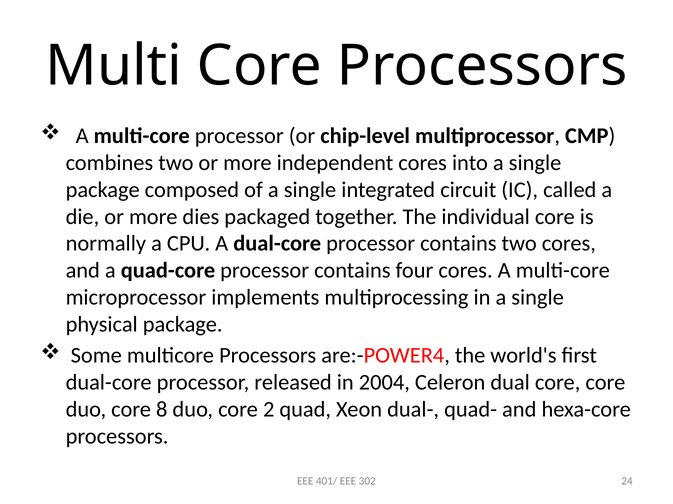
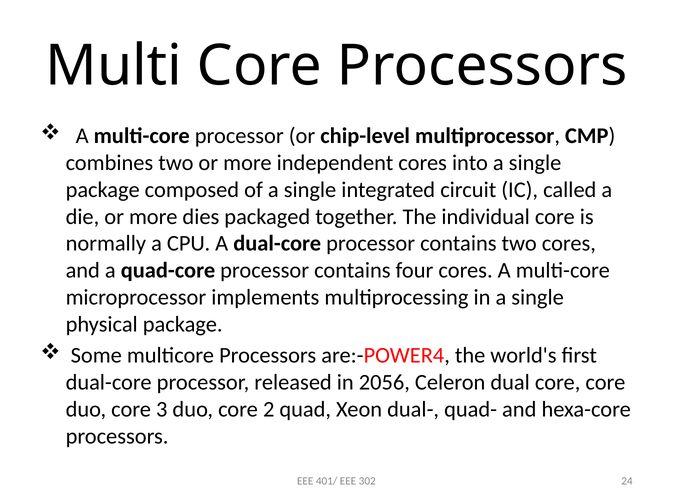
2004: 2004 -> 2056 (384, 383)
8: 8 -> 3 (162, 410)
